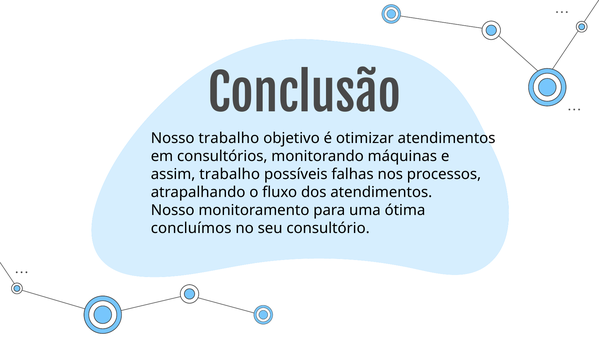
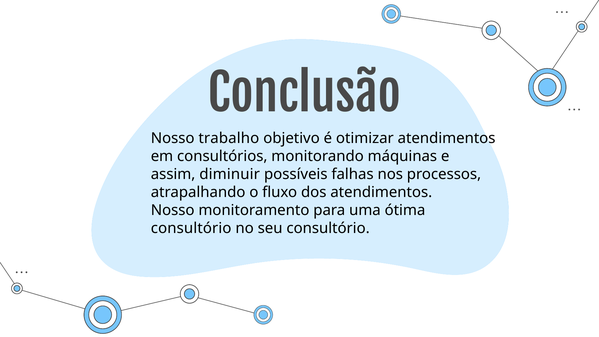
assim trabalho: trabalho -> diminuir (230, 174)
concluímos: concluímos -> consultório (191, 228)
